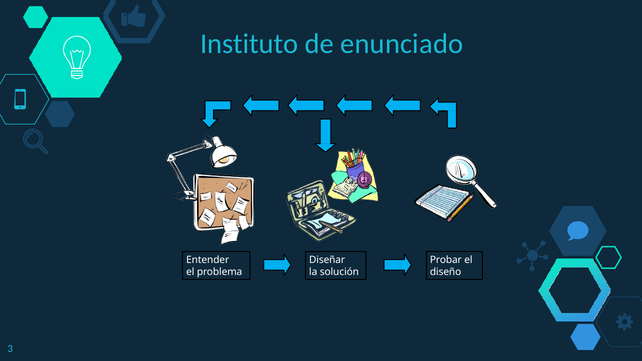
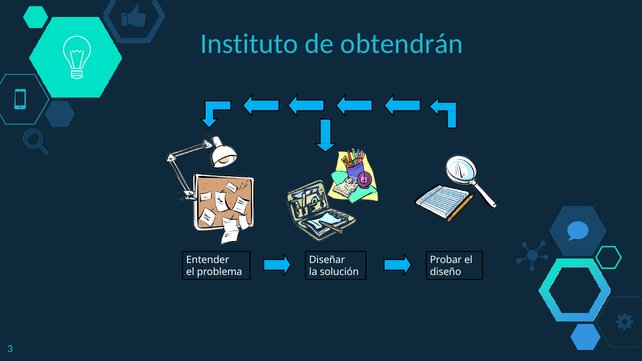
enunciado: enunciado -> obtendrán (402, 44)
